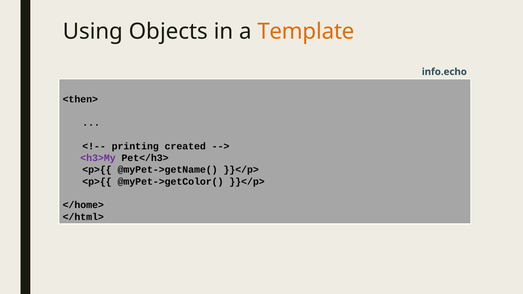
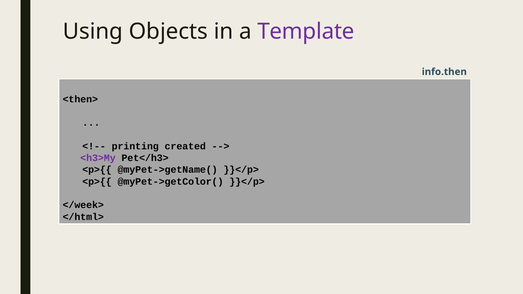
Template colour: orange -> purple (306, 31)
info.echo: info.echo -> info.then (444, 72)
</home>: </home> -> </week> (83, 205)
